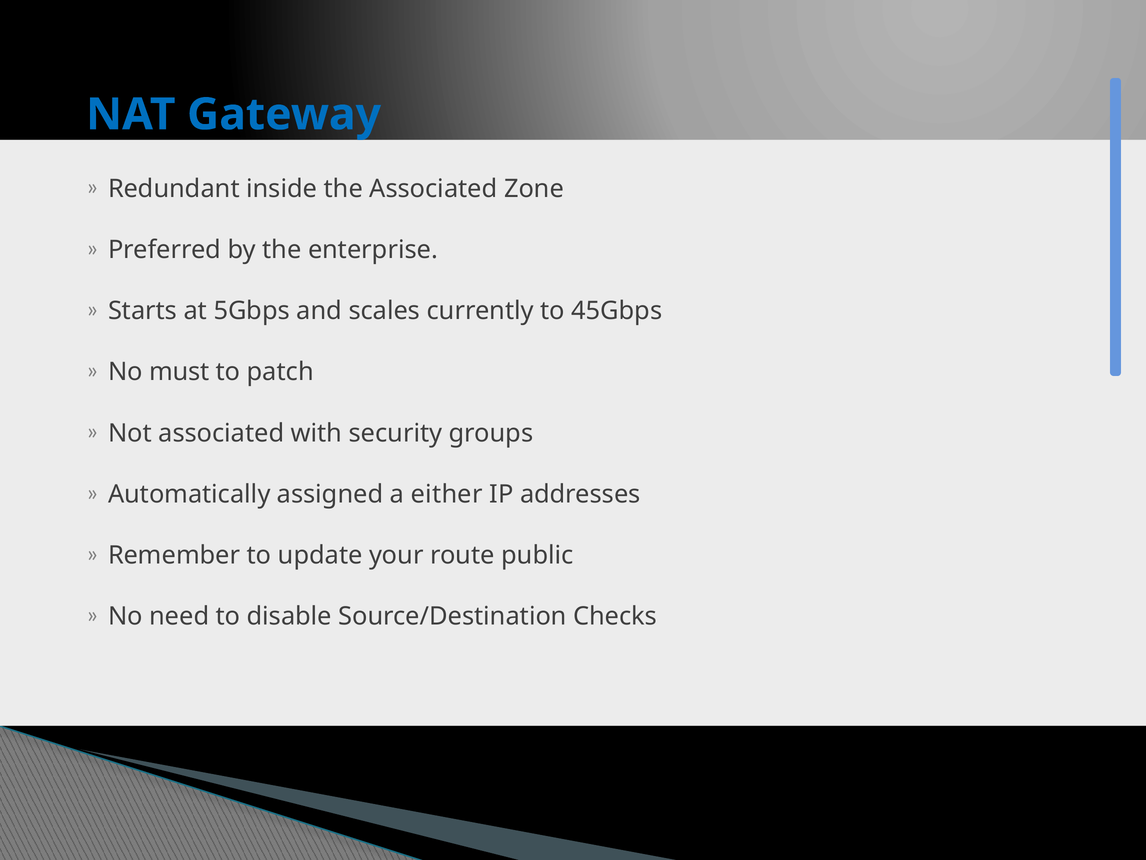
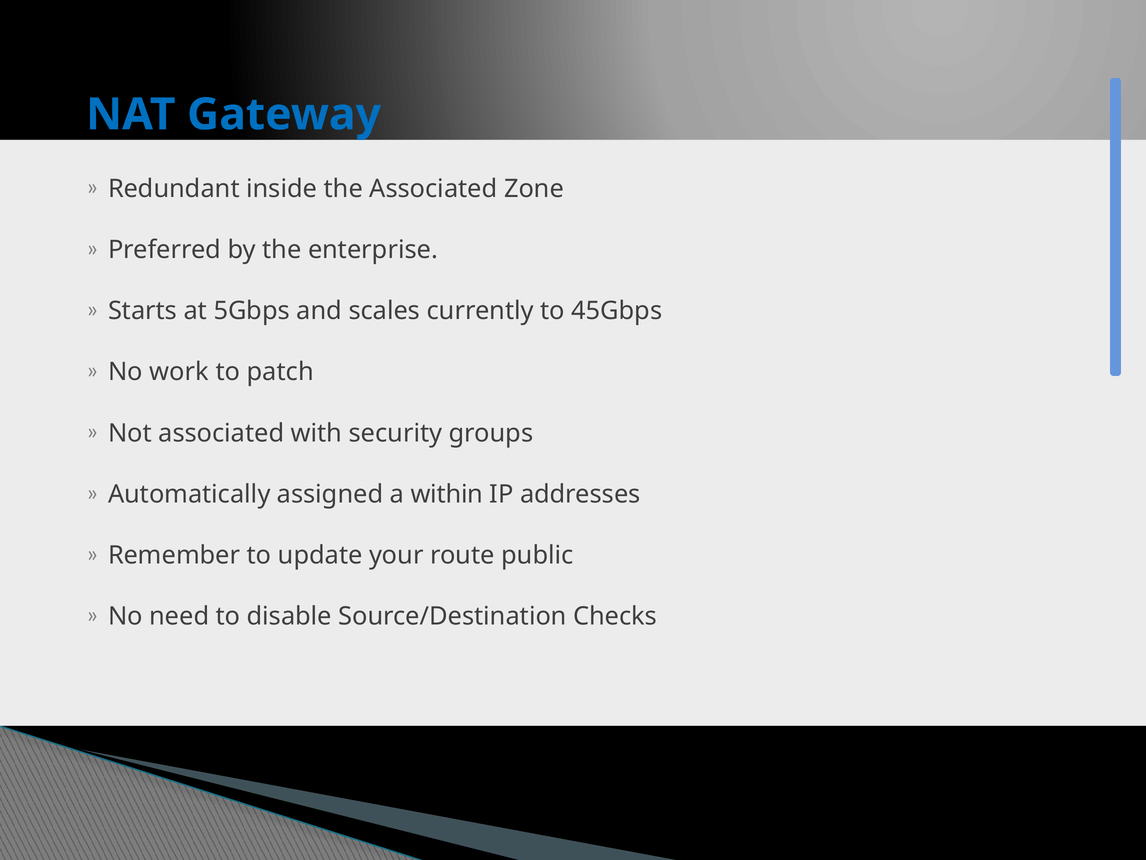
must: must -> work (179, 372)
either: either -> within (447, 494)
